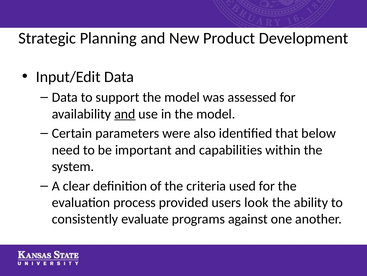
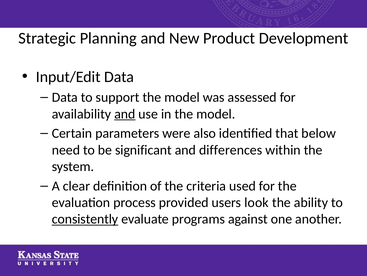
important: important -> significant (143, 150)
capabilities: capabilities -> differences (231, 150)
consistently underline: none -> present (85, 219)
